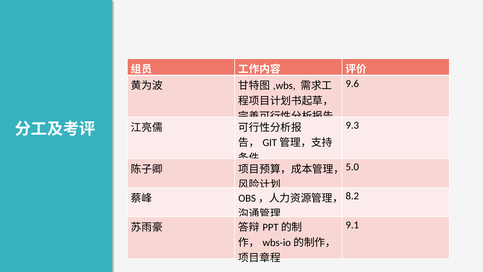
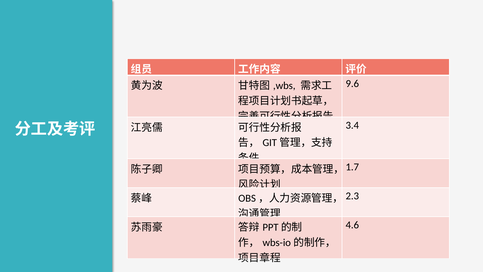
9.3: 9.3 -> 3.4 (352, 125)
5.0: 5.0 -> 1.7 (352, 167)
8.2: 8.2 -> 2.3 (352, 196)
9.1: 9.1 -> 4.6 (352, 225)
